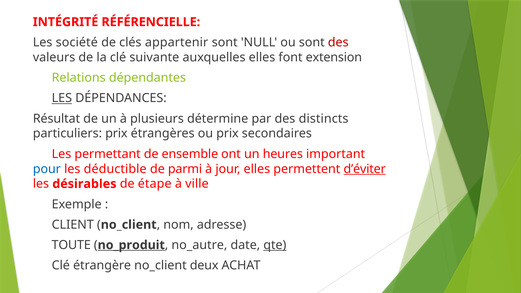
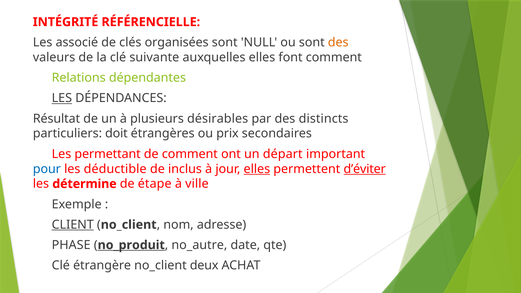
société: société -> associé (77, 42)
appartenir: appartenir -> organisées (177, 42)
des colour: red -> orange (338, 42)
font extension: extension -> comment (334, 57)
détermine: détermine -> désirables (218, 119)
particuliers prix: prix -> doit (116, 134)
de ensemble: ensemble -> comment (190, 154)
heures: heures -> départ (283, 154)
parmi: parmi -> inclus (185, 169)
elles underline: none -> present (257, 169)
désirables: désirables -> détermine (84, 184)
CLIENT underline: none -> present (73, 225)
TOUTE: TOUTE -> PHASE (71, 245)
qte underline: present -> none (275, 245)
